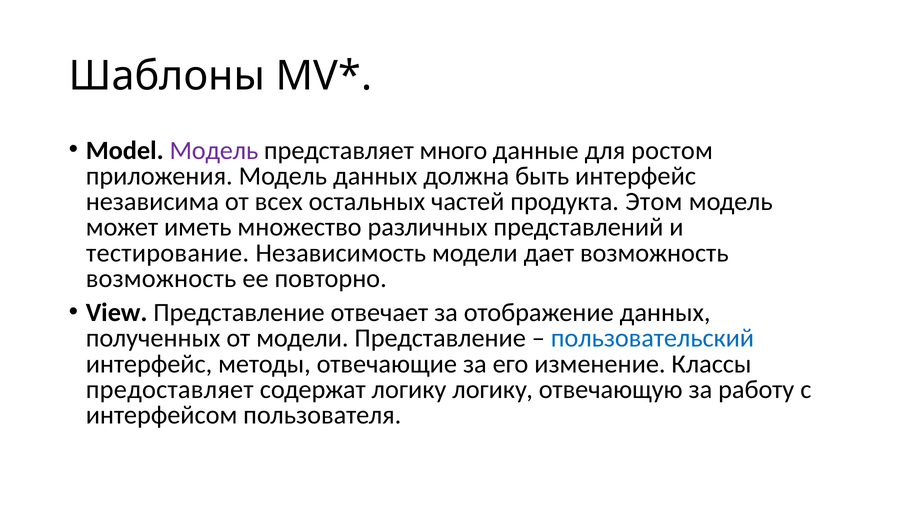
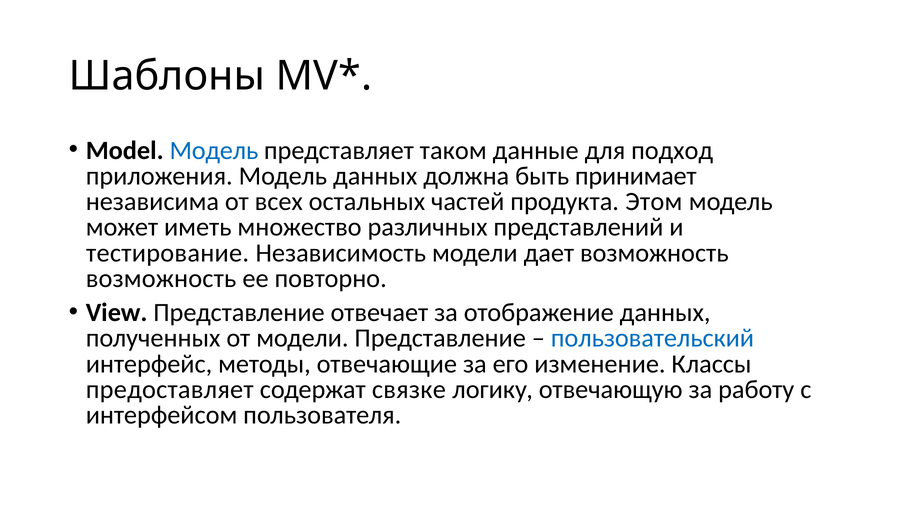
Модель colour: purple -> blue (214, 150)
много: много -> таком (453, 150)
ростом: ростом -> подход (672, 150)
быть интерфейс: интерфейс -> принимает (636, 176)
содержат логику: логику -> связке (409, 389)
